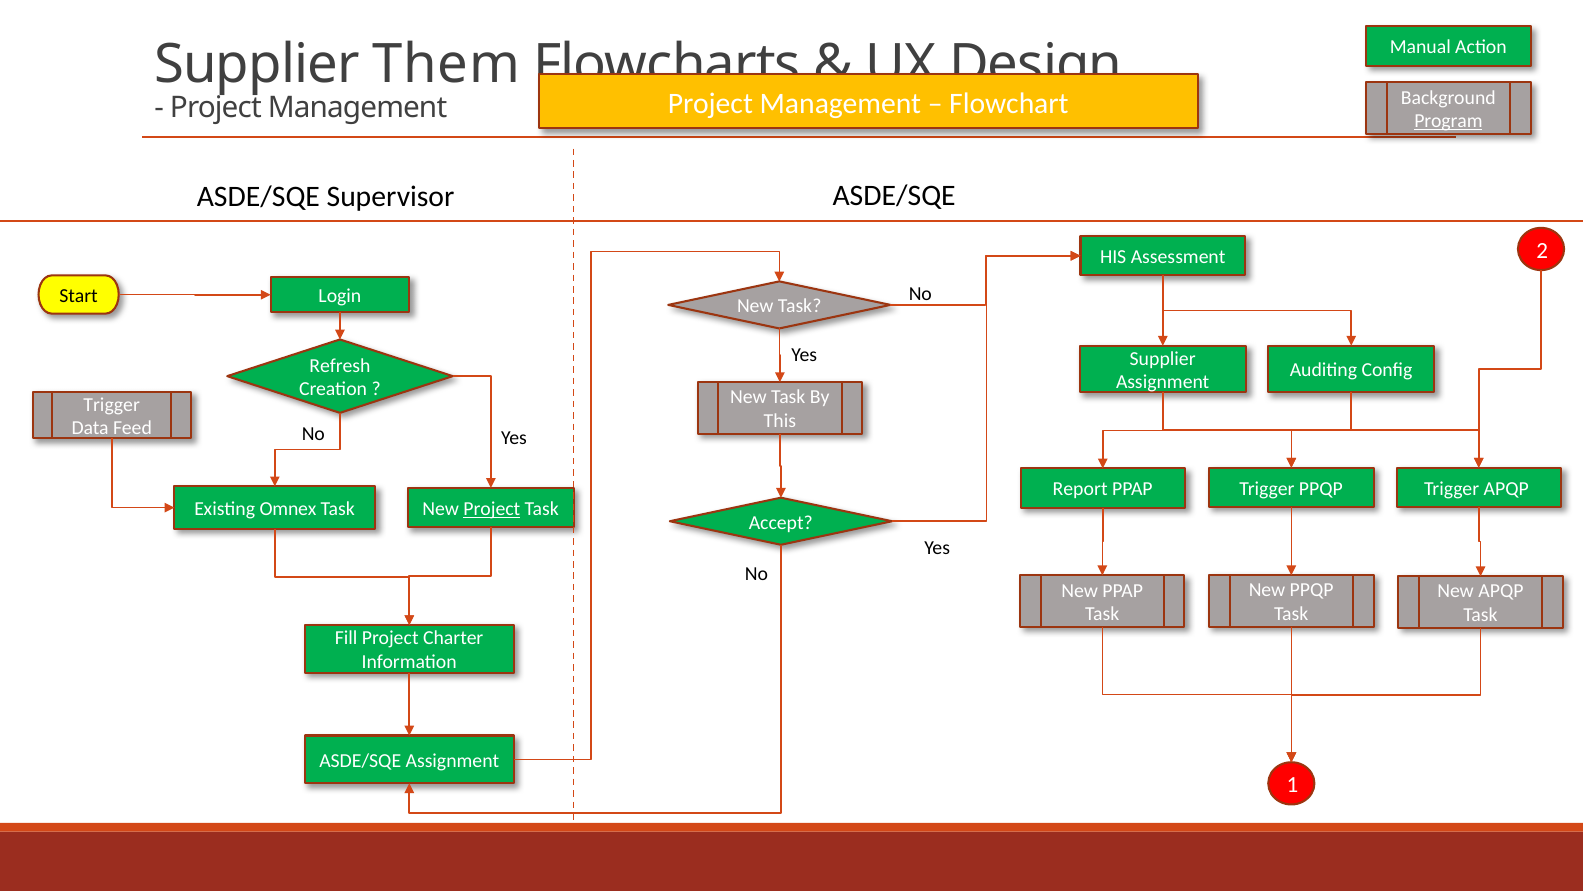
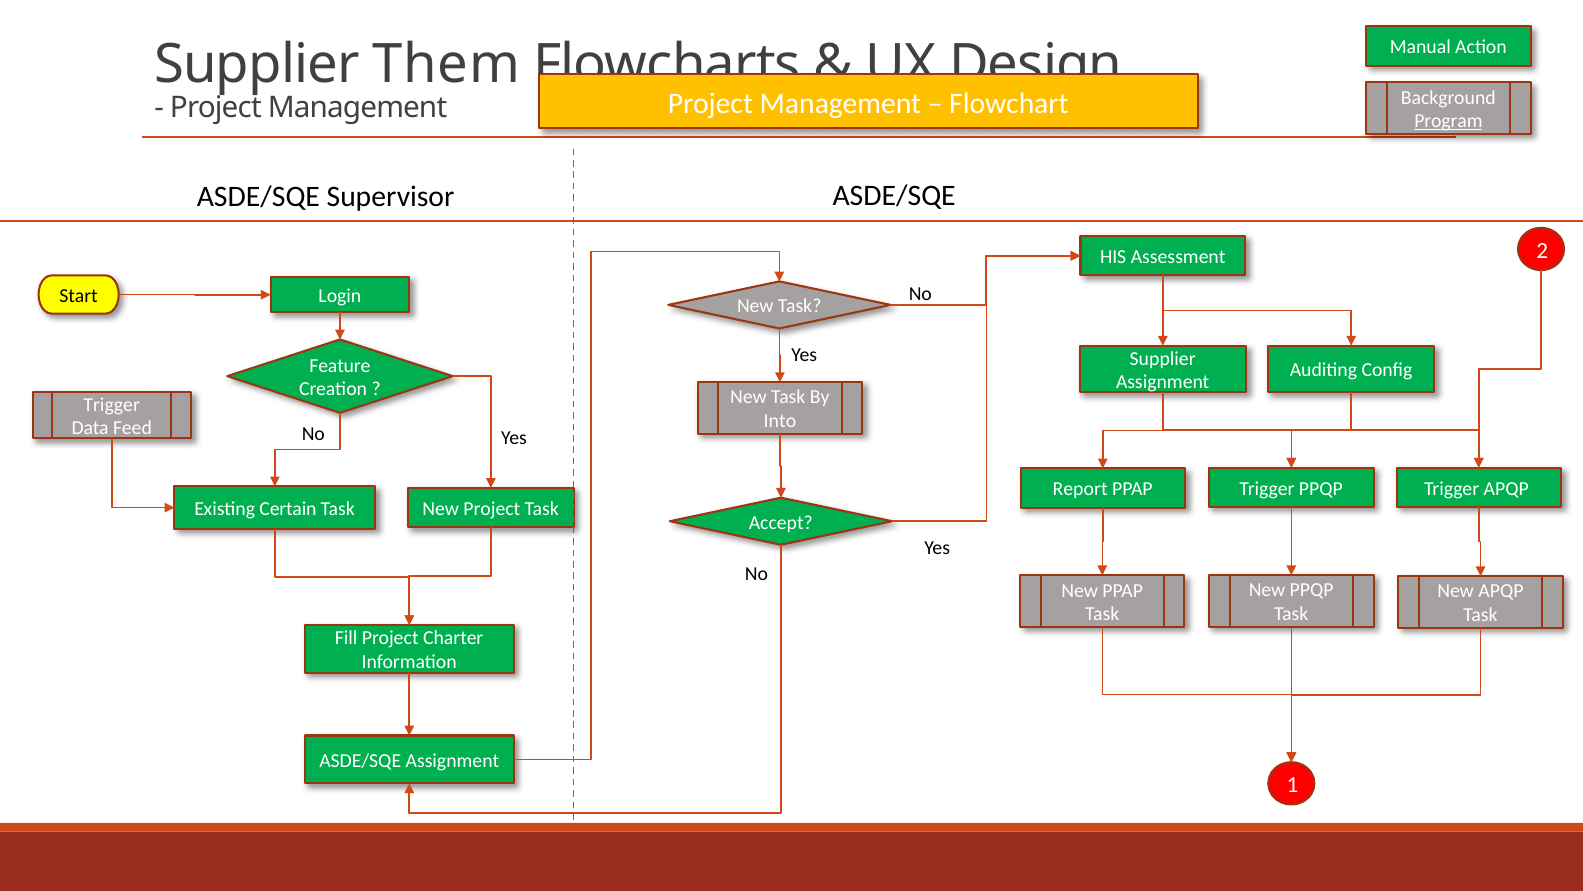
Refresh: Refresh -> Feature (340, 365)
This: This -> Into (780, 421)
Project underline: present -> none (492, 509)
Omnex: Omnex -> Certain (288, 509)
